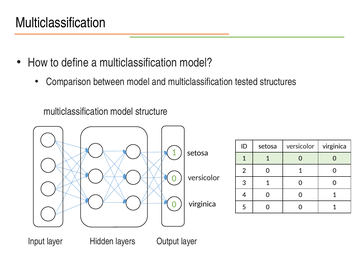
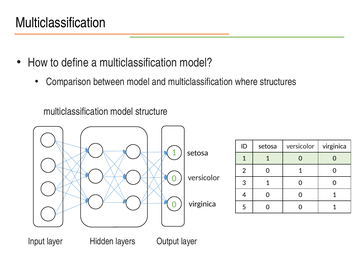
tested: tested -> where (246, 82)
